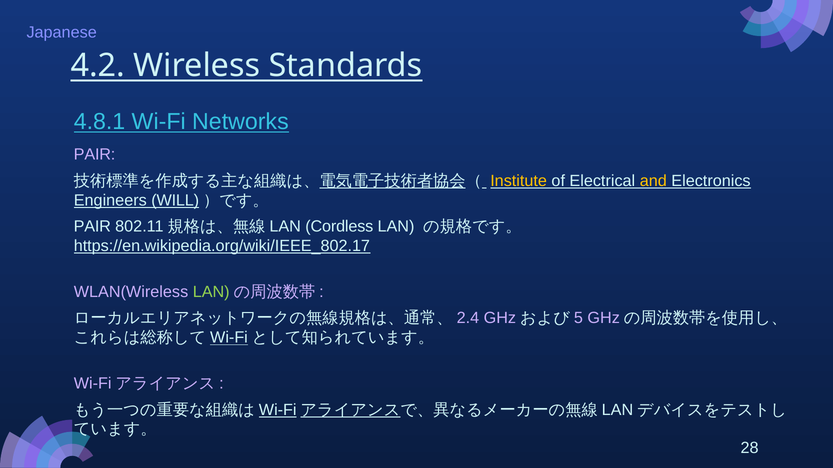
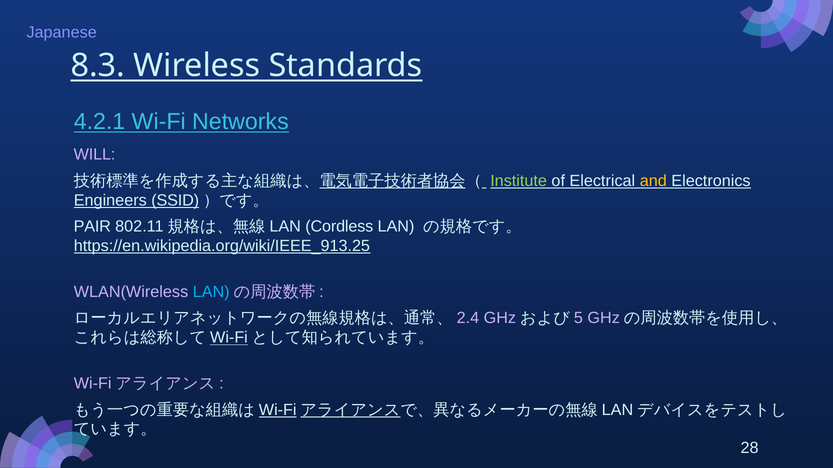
4.2: 4.2 -> 8.3 (98, 66)
4.8.1: 4.8.1 -> 4.2.1 (100, 122)
PAIR: PAIR -> WILL (95, 155)
Institute colour: yellow -> light green (519, 181)
WILL: WILL -> SSID (175, 200)
https://en.wikipedia.org/wiki/IEEE_802.17: https://en.wikipedia.org/wiki/IEEE_802.17 -> https://en.wikipedia.org/wiki/IEEE_913.25 (222, 246)
LAN colour: light green -> light blue (211, 292)
